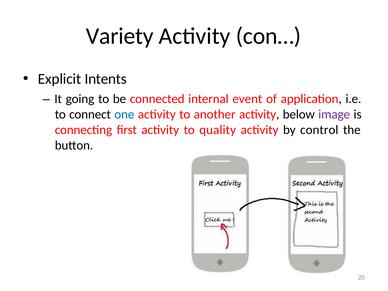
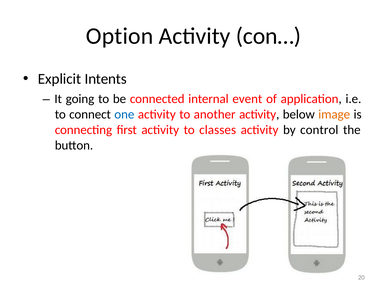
Variety: Variety -> Option (120, 36)
image colour: purple -> orange (334, 114)
quality: quality -> classes (218, 130)
